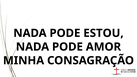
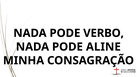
ESTOU: ESTOU -> VERBO (104, 33)
AMOR: AMOR -> ALINE (103, 47)
